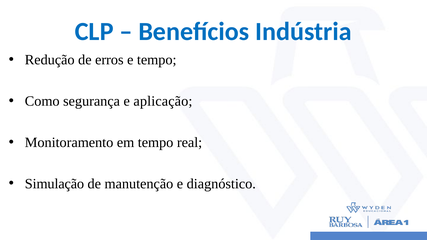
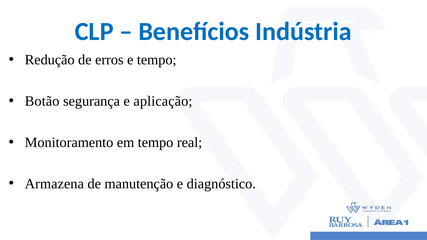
Como: Como -> Botão (42, 101)
Simulação: Simulação -> Armazena (54, 184)
